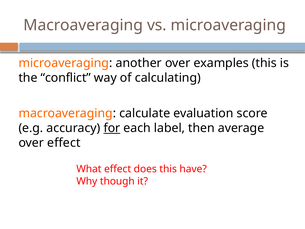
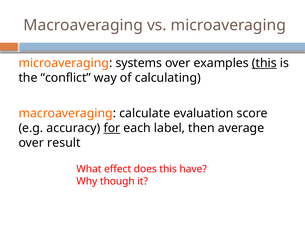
another: another -> systems (139, 63)
this underline: none -> present (264, 63)
over effect: effect -> result (64, 143)
